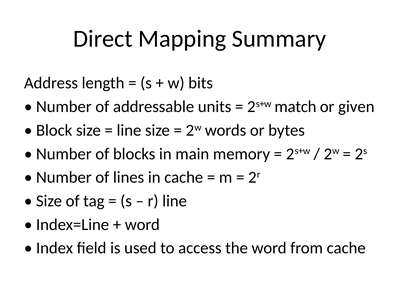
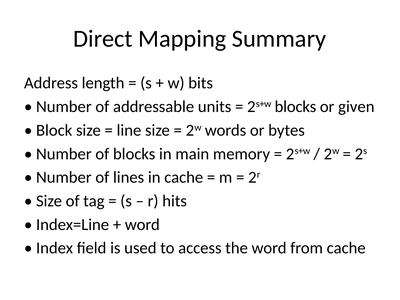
2s+w match: match -> blocks (295, 107)
r line: line -> hits (175, 201)
